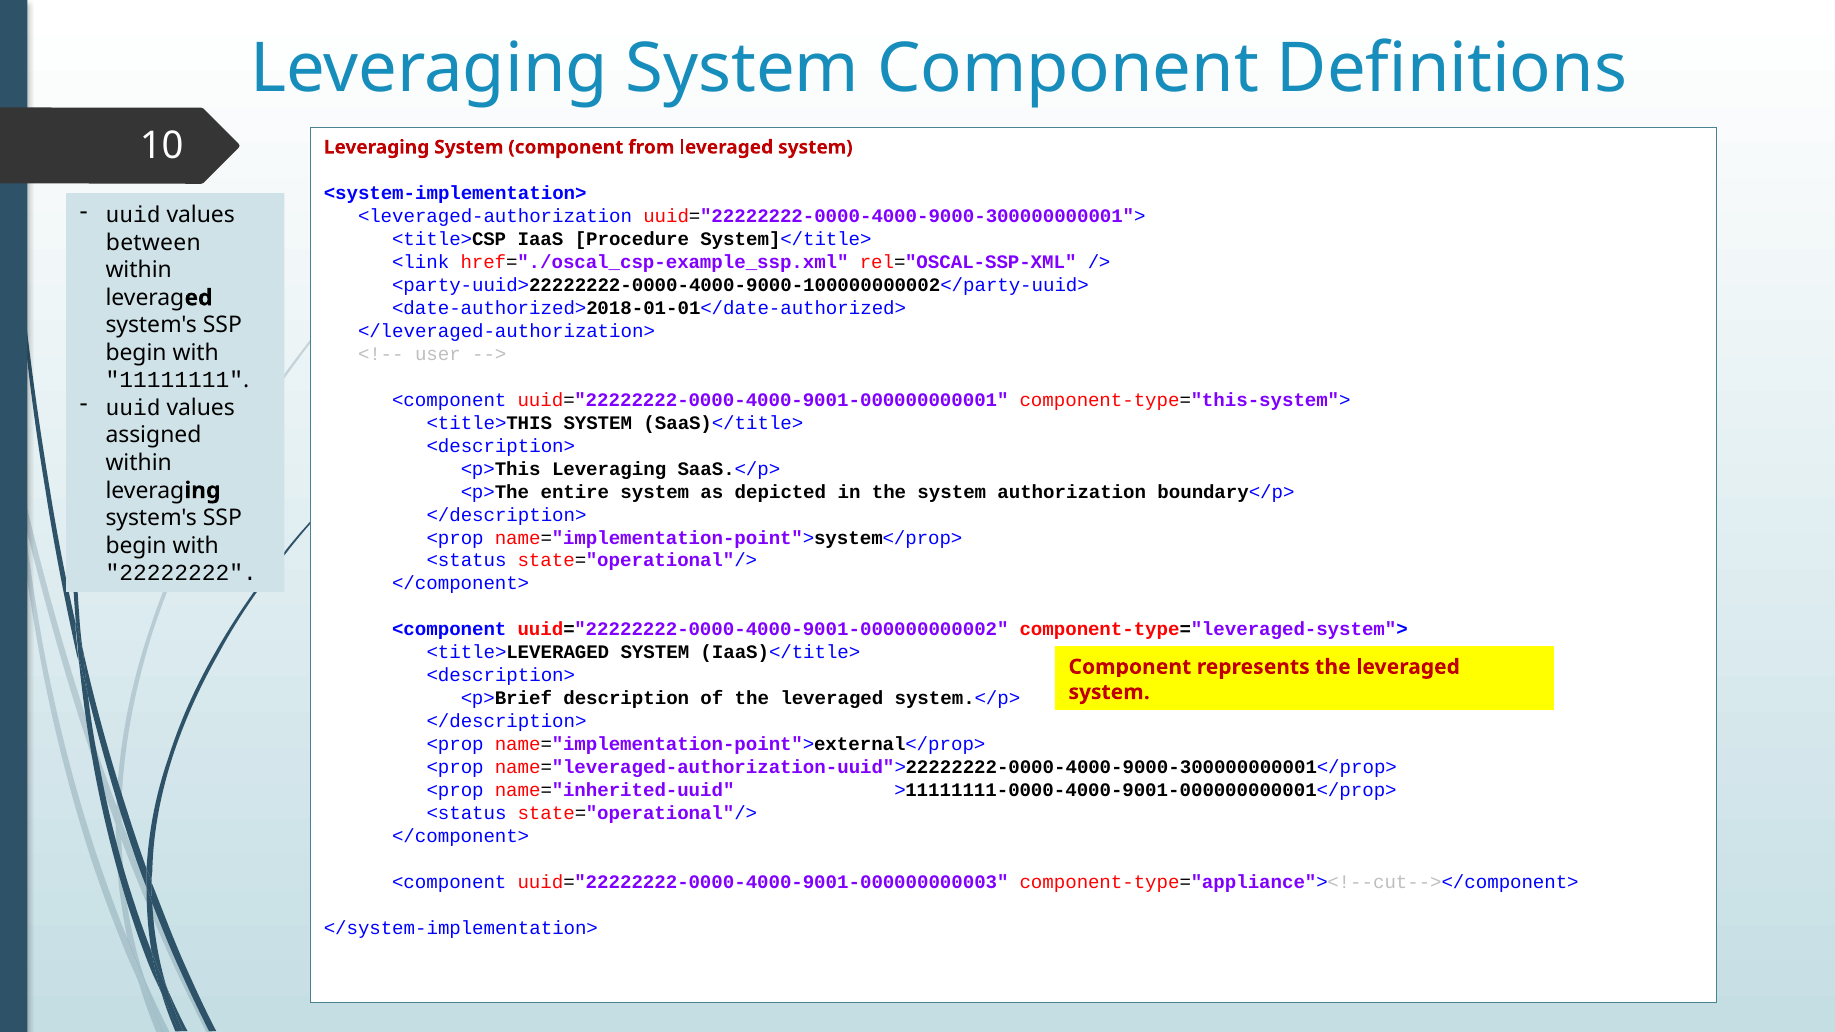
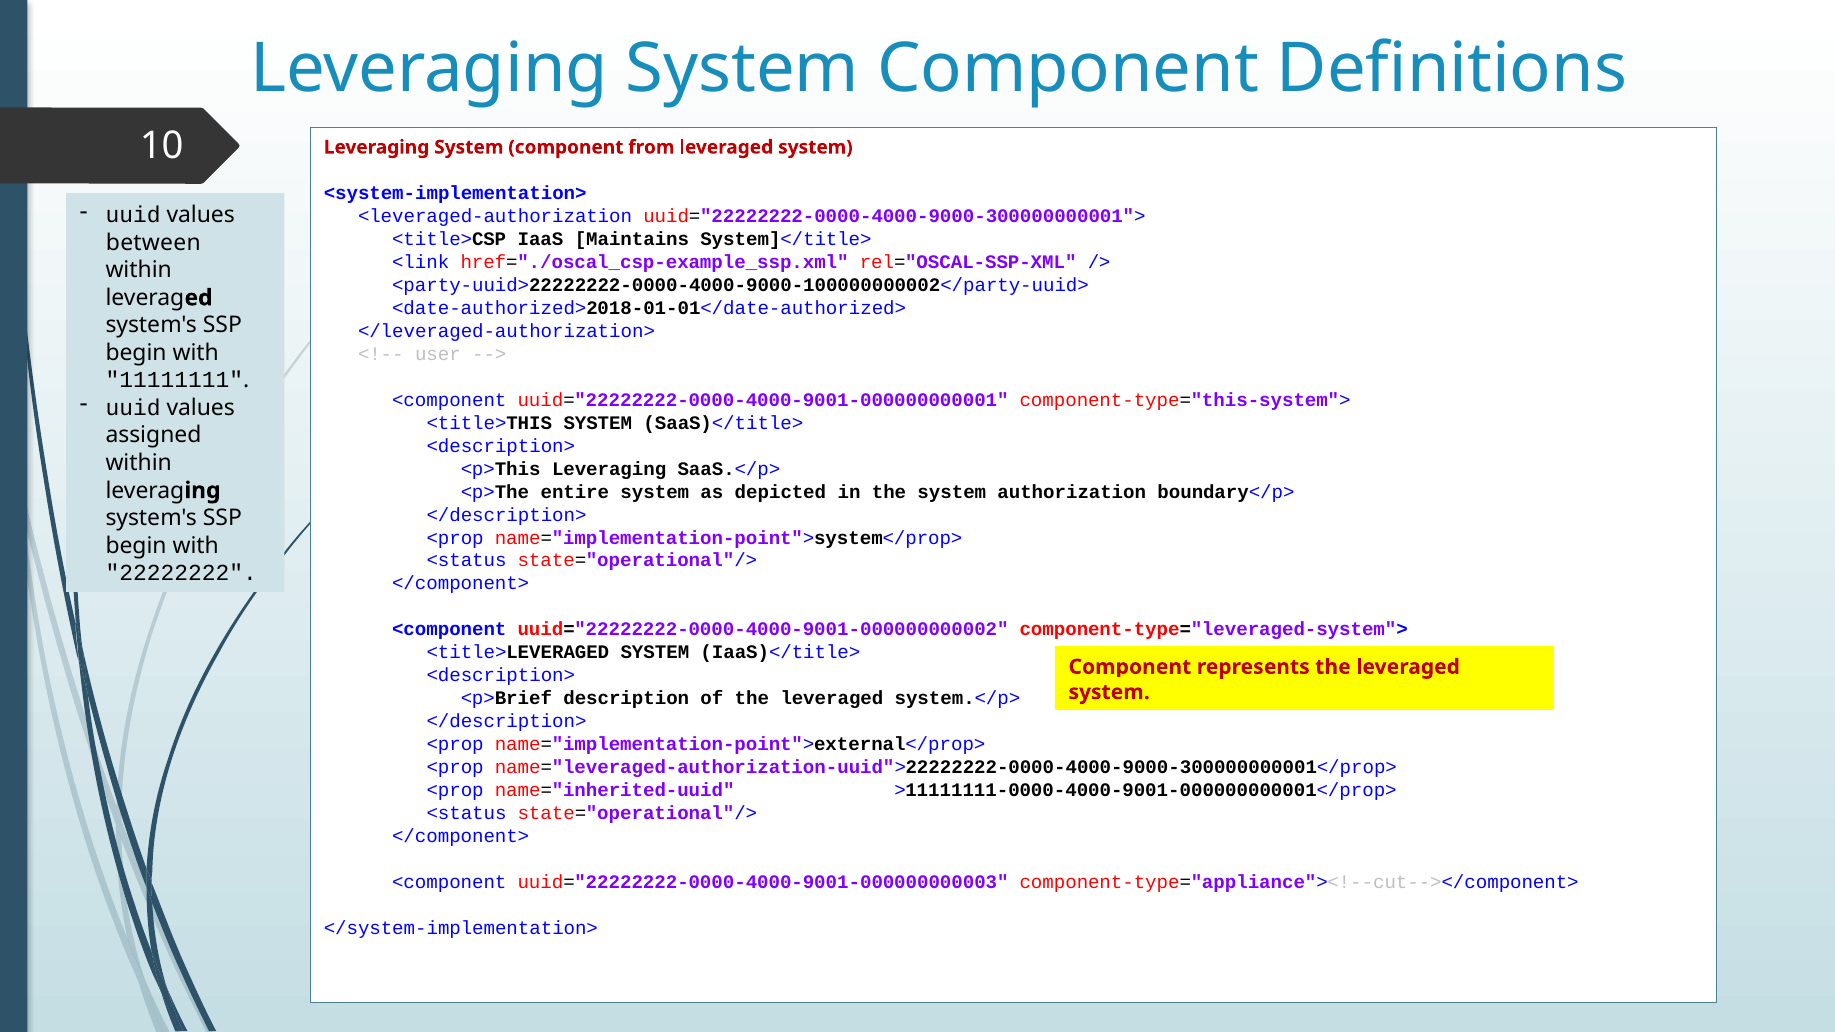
Procedure: Procedure -> Maintains (632, 239)
